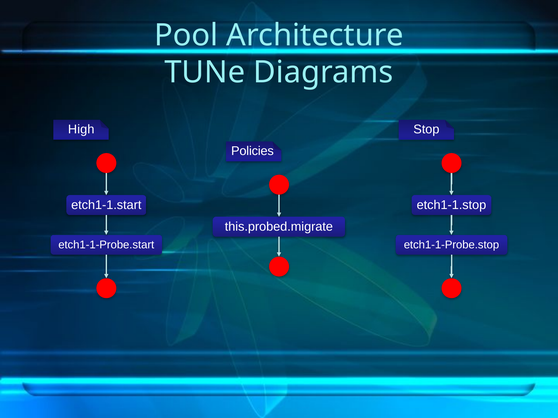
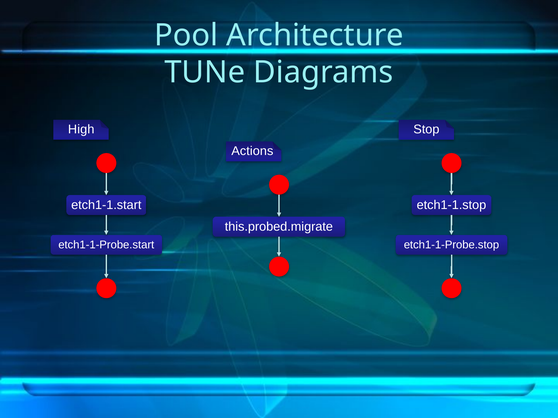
Policies: Policies -> Actions (252, 151)
